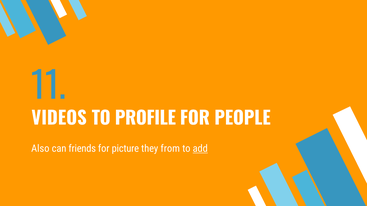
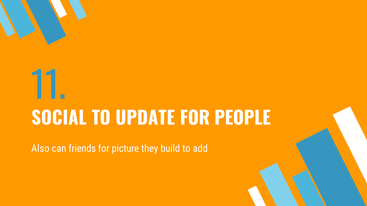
VIDEOS: VIDEOS -> SOCIAL (59, 119)
PROFILE: PROFILE -> UPDATE (145, 119)
from: from -> build (170, 149)
add underline: present -> none (200, 149)
